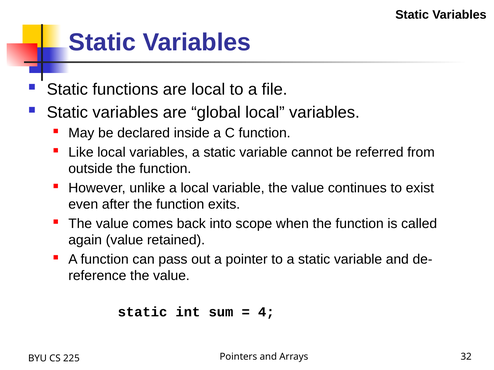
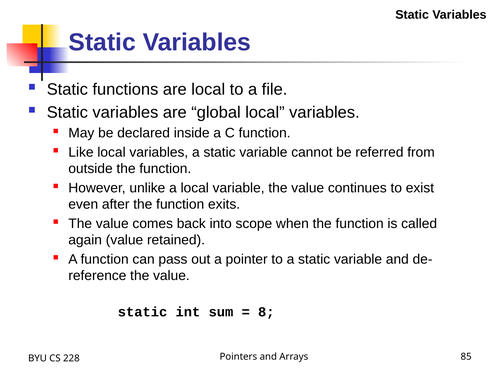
4: 4 -> 8 (266, 313)
32: 32 -> 85 (466, 357)
225: 225 -> 228 (71, 359)
